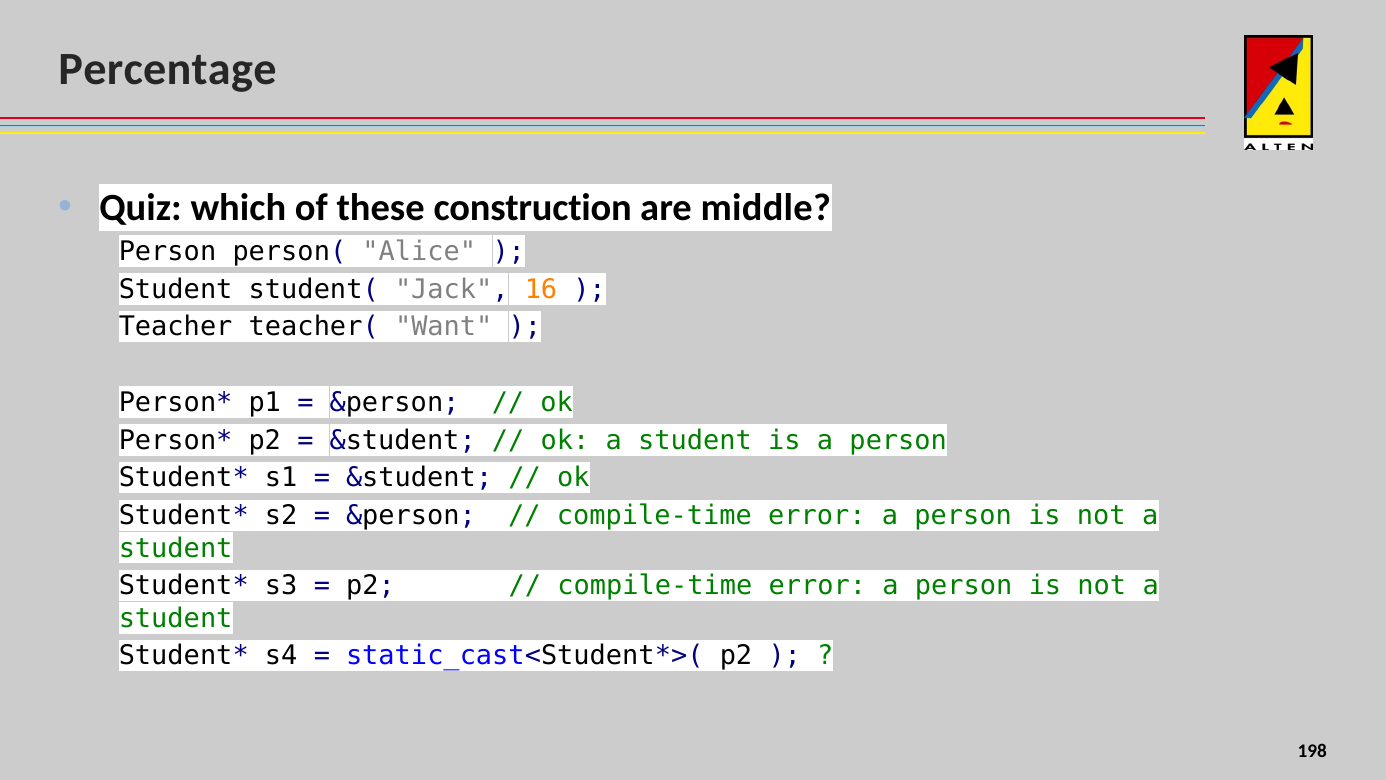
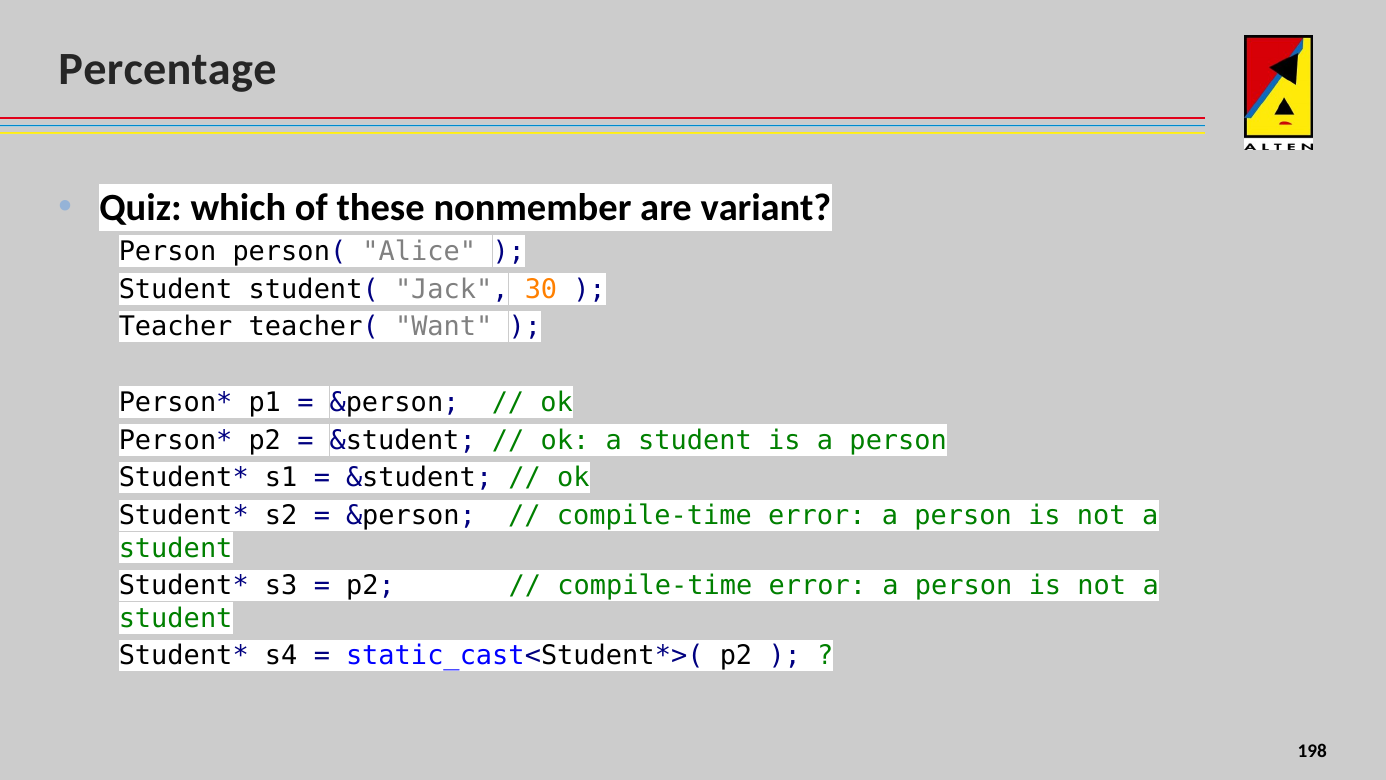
construction: construction -> nonmember (532, 208)
middle: middle -> variant (766, 208)
16: 16 -> 30 (541, 289)
